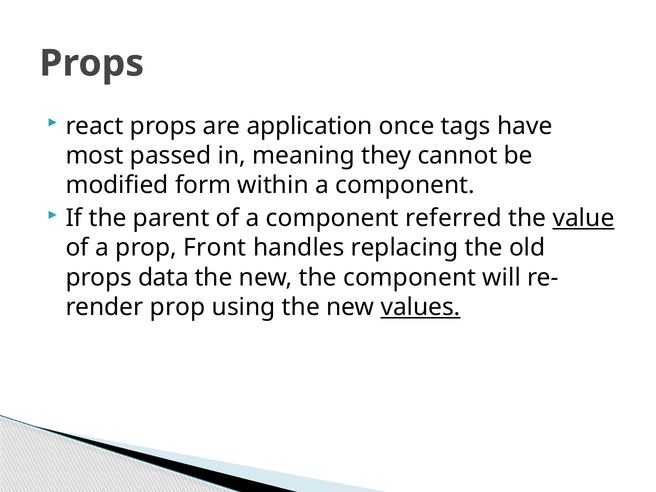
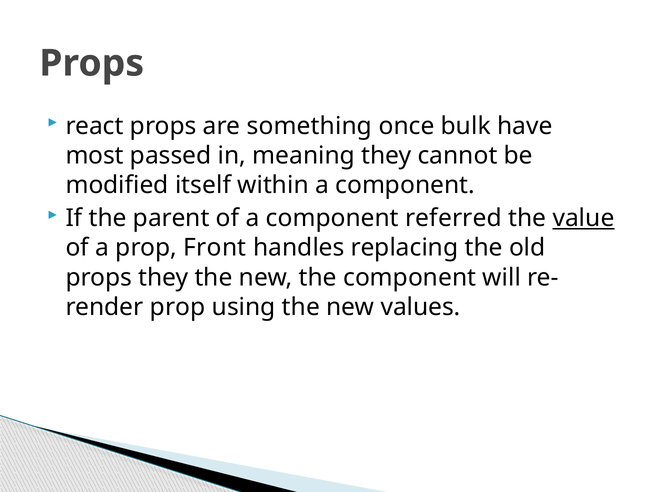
application: application -> something (309, 126)
tags: tags -> bulk (466, 126)
form: form -> itself (203, 185)
props data: data -> they (163, 277)
values underline: present -> none (421, 307)
